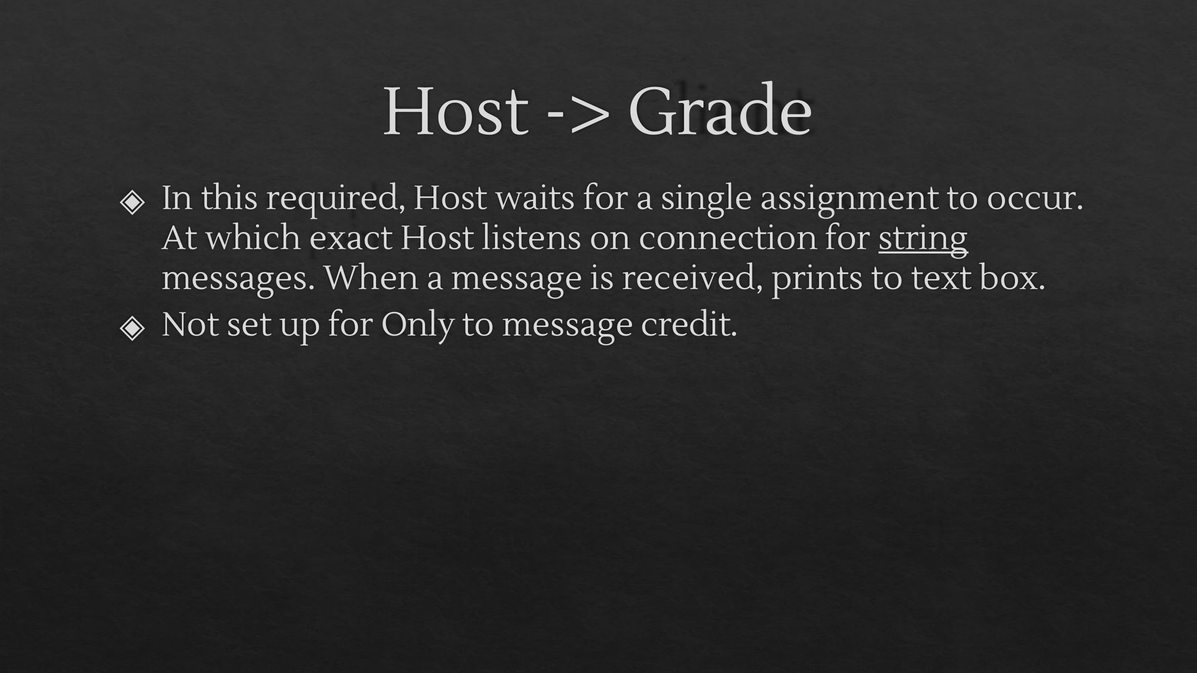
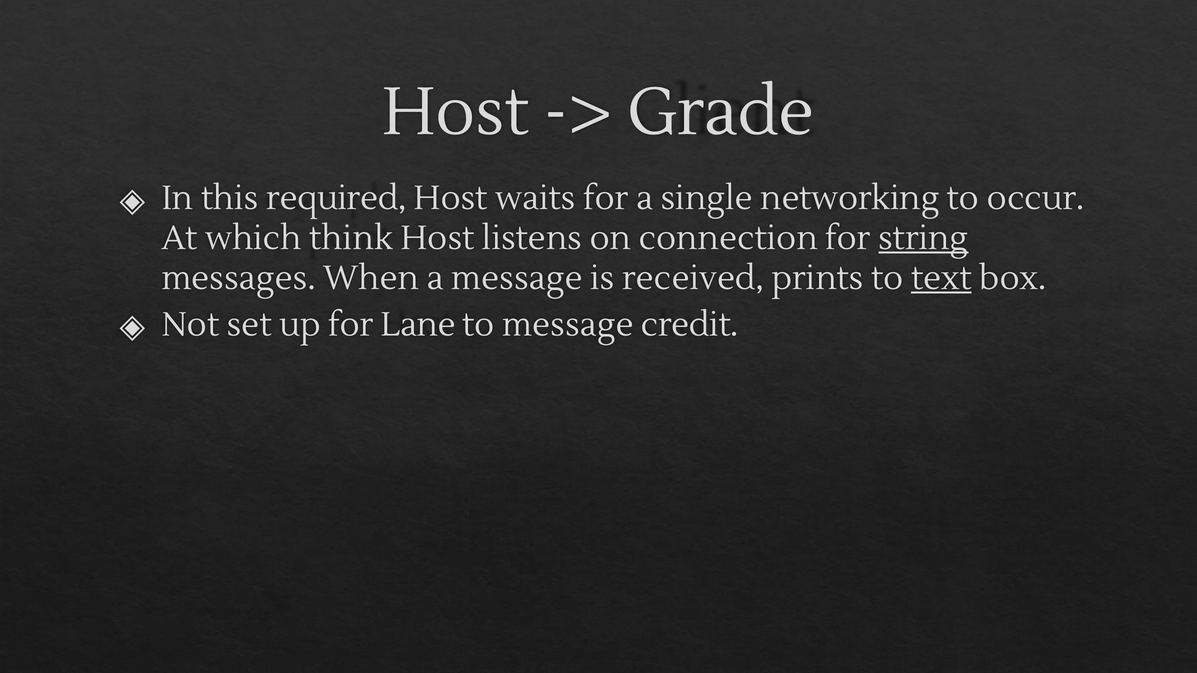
assignment: assignment -> networking (850, 198)
exact: exact -> think (351, 238)
text underline: none -> present (941, 278)
Only: Only -> Lane (418, 325)
